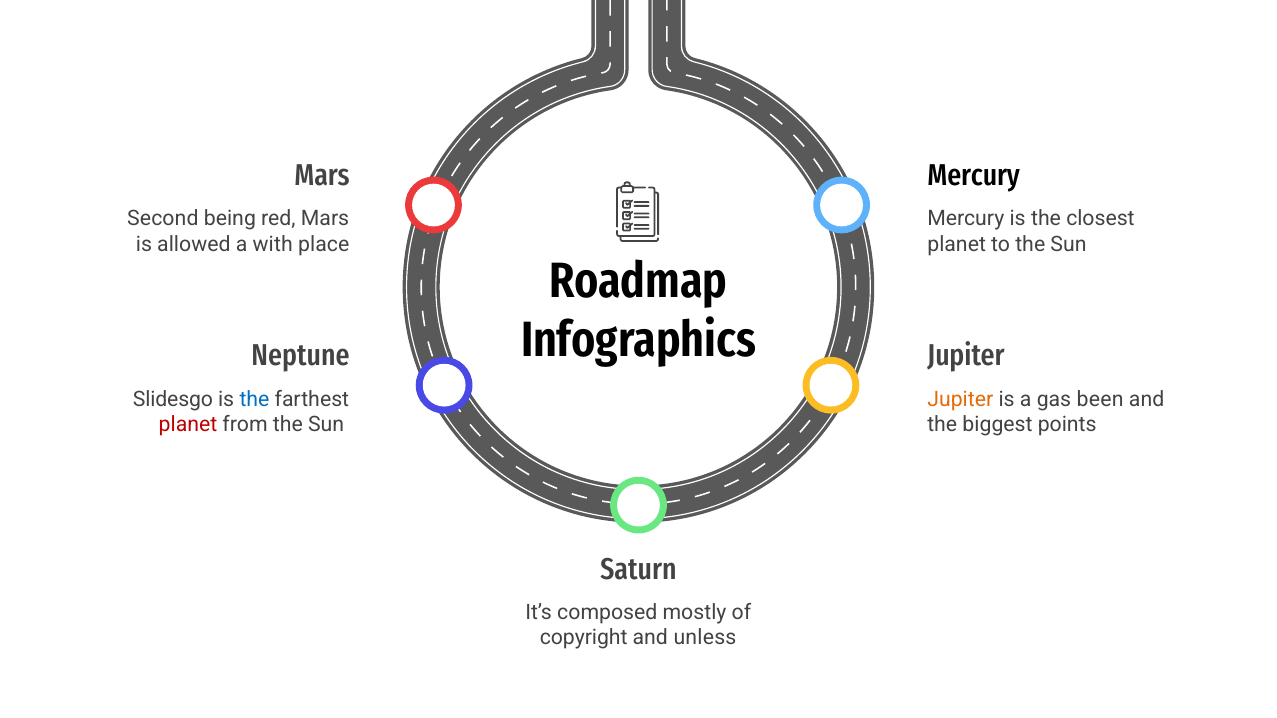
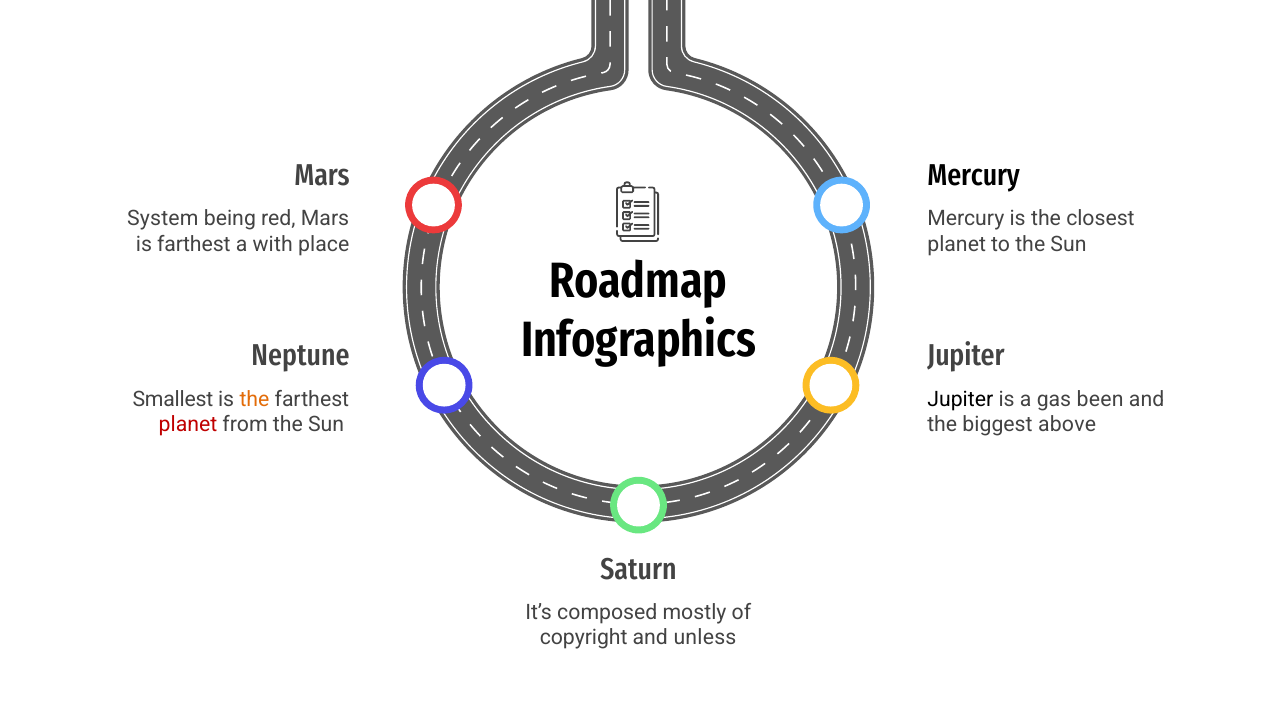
Second: Second -> System (163, 219)
is allowed: allowed -> farthest (194, 245)
Slidesgo: Slidesgo -> Smallest (173, 399)
the colour: blue -> orange (254, 399)
Jupiter colour: orange -> black (960, 399)
points: points -> above (1067, 425)
